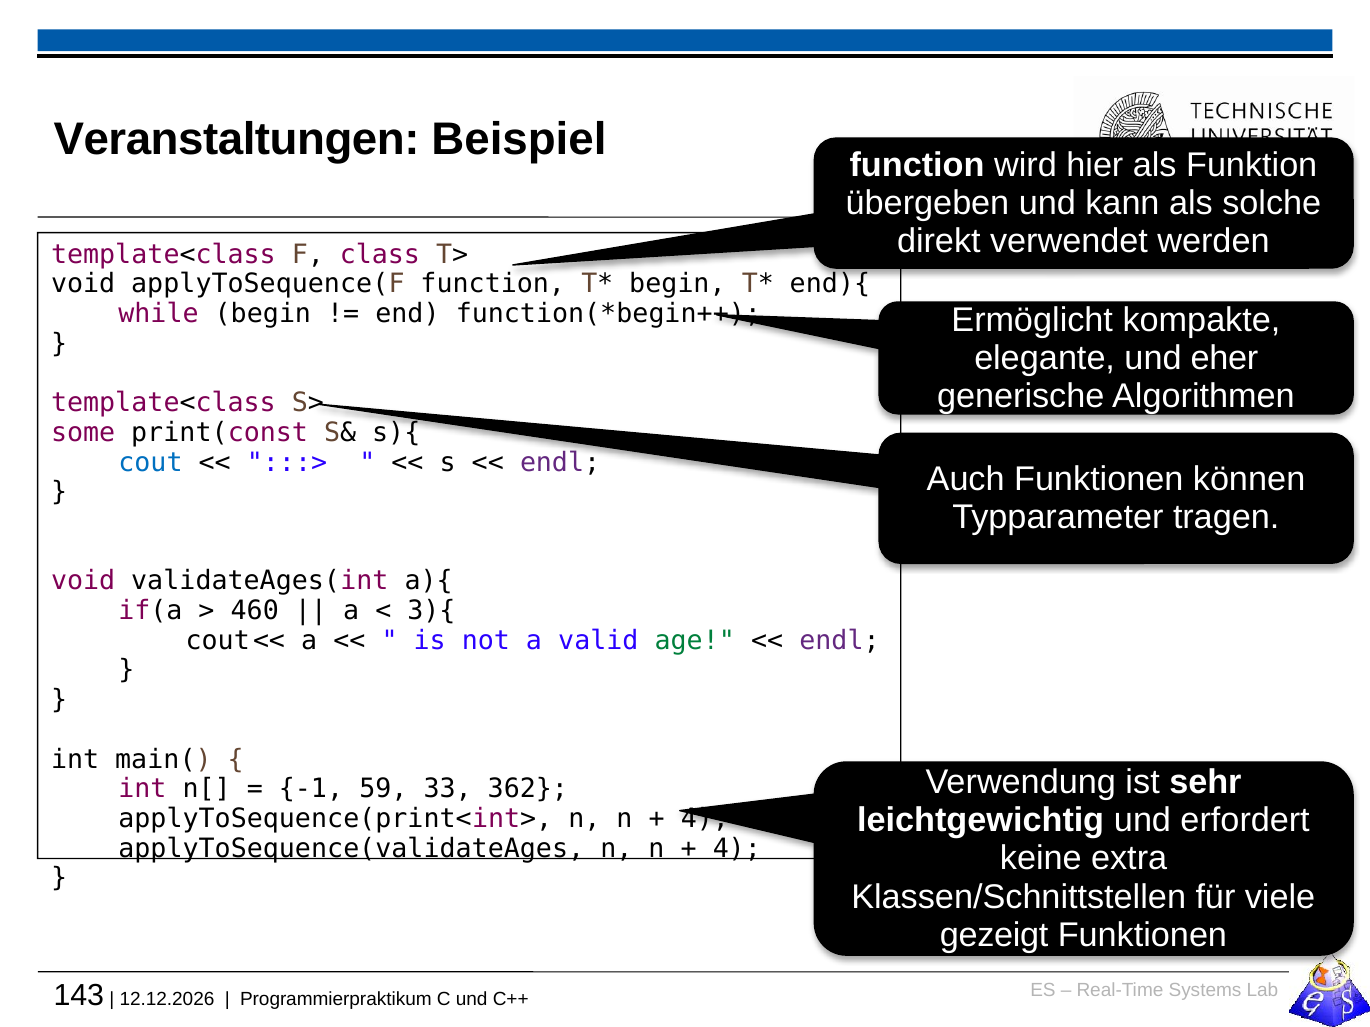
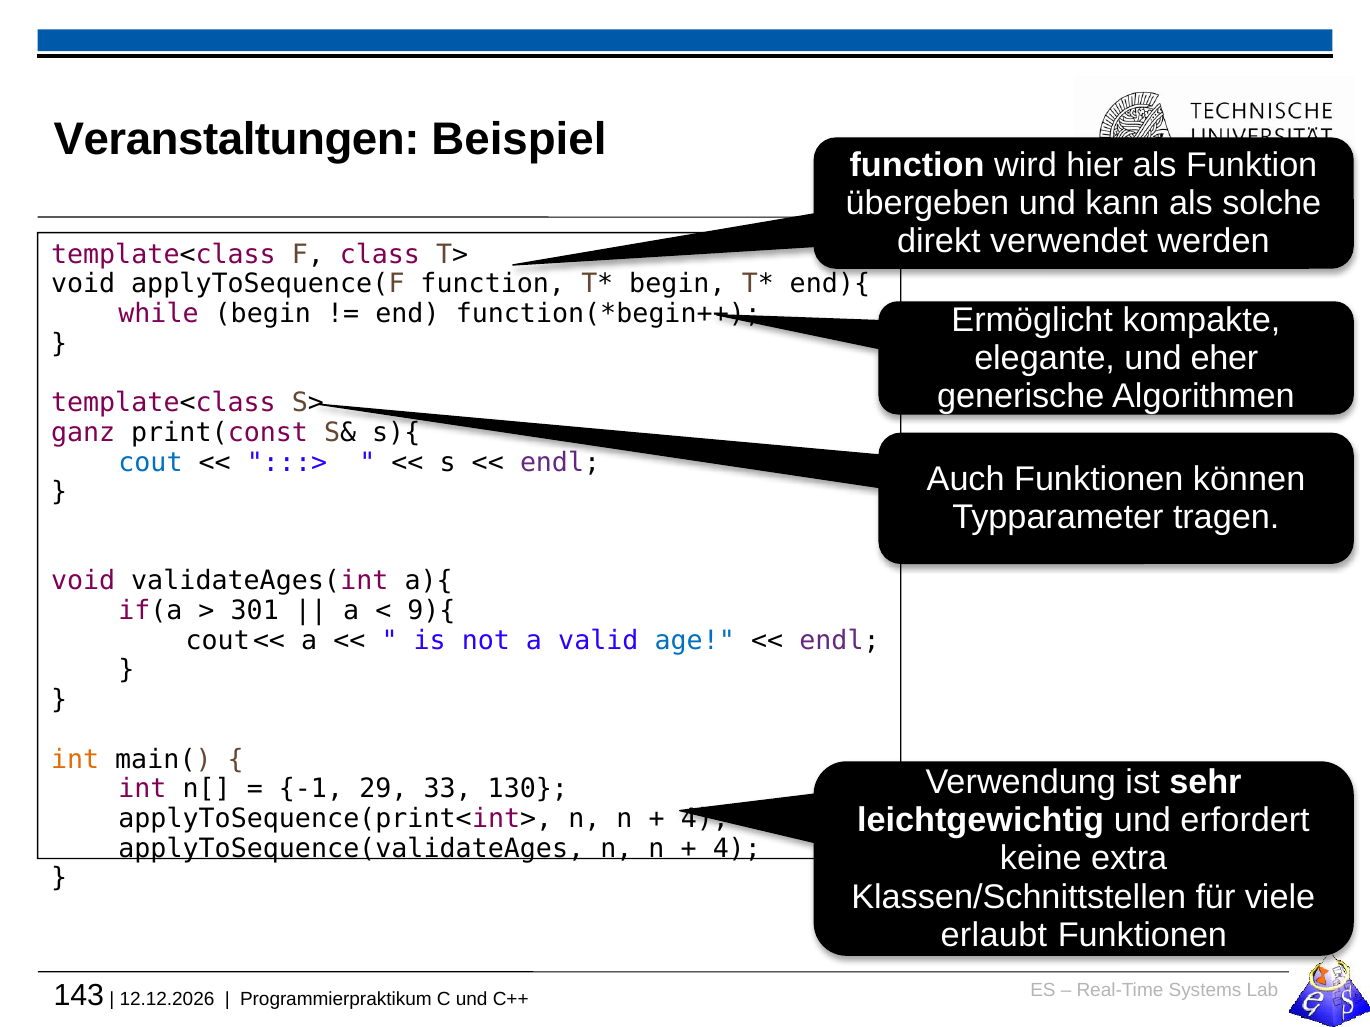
some: some -> ganz (83, 433)
460: 460 -> 301 (255, 611)
3){: 3){ -> 9){ (431, 611)
age colour: green -> blue (695, 641)
int colour: black -> orange (75, 760)
59: 59 -> 29 (383, 789)
362: 362 -> 130 (528, 789)
gezeigt: gezeigt -> erlaubt (994, 936)
